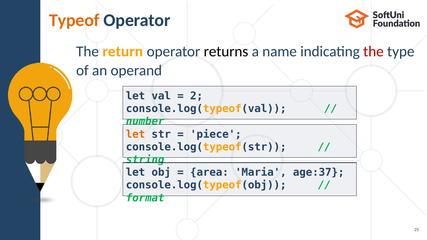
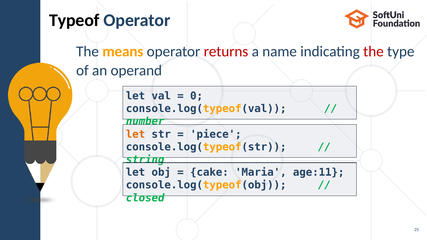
Typeof colour: orange -> black (74, 20)
return: return -> means (123, 52)
returns colour: black -> red (226, 52)
2: 2 -> 0 (197, 96)
area: area -> cake (209, 173)
age:37: age:37 -> age:11 (319, 173)
format: format -> closed (145, 198)
